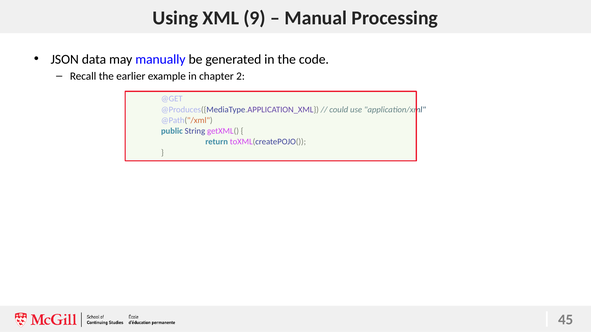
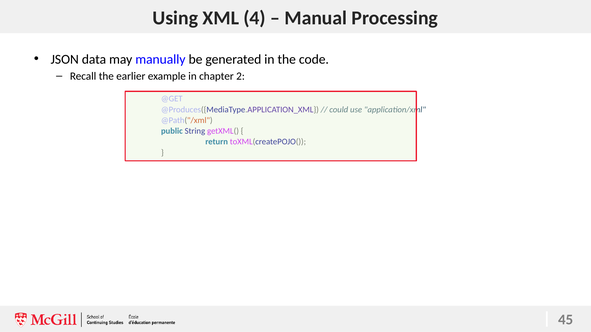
9: 9 -> 4 (255, 18)
